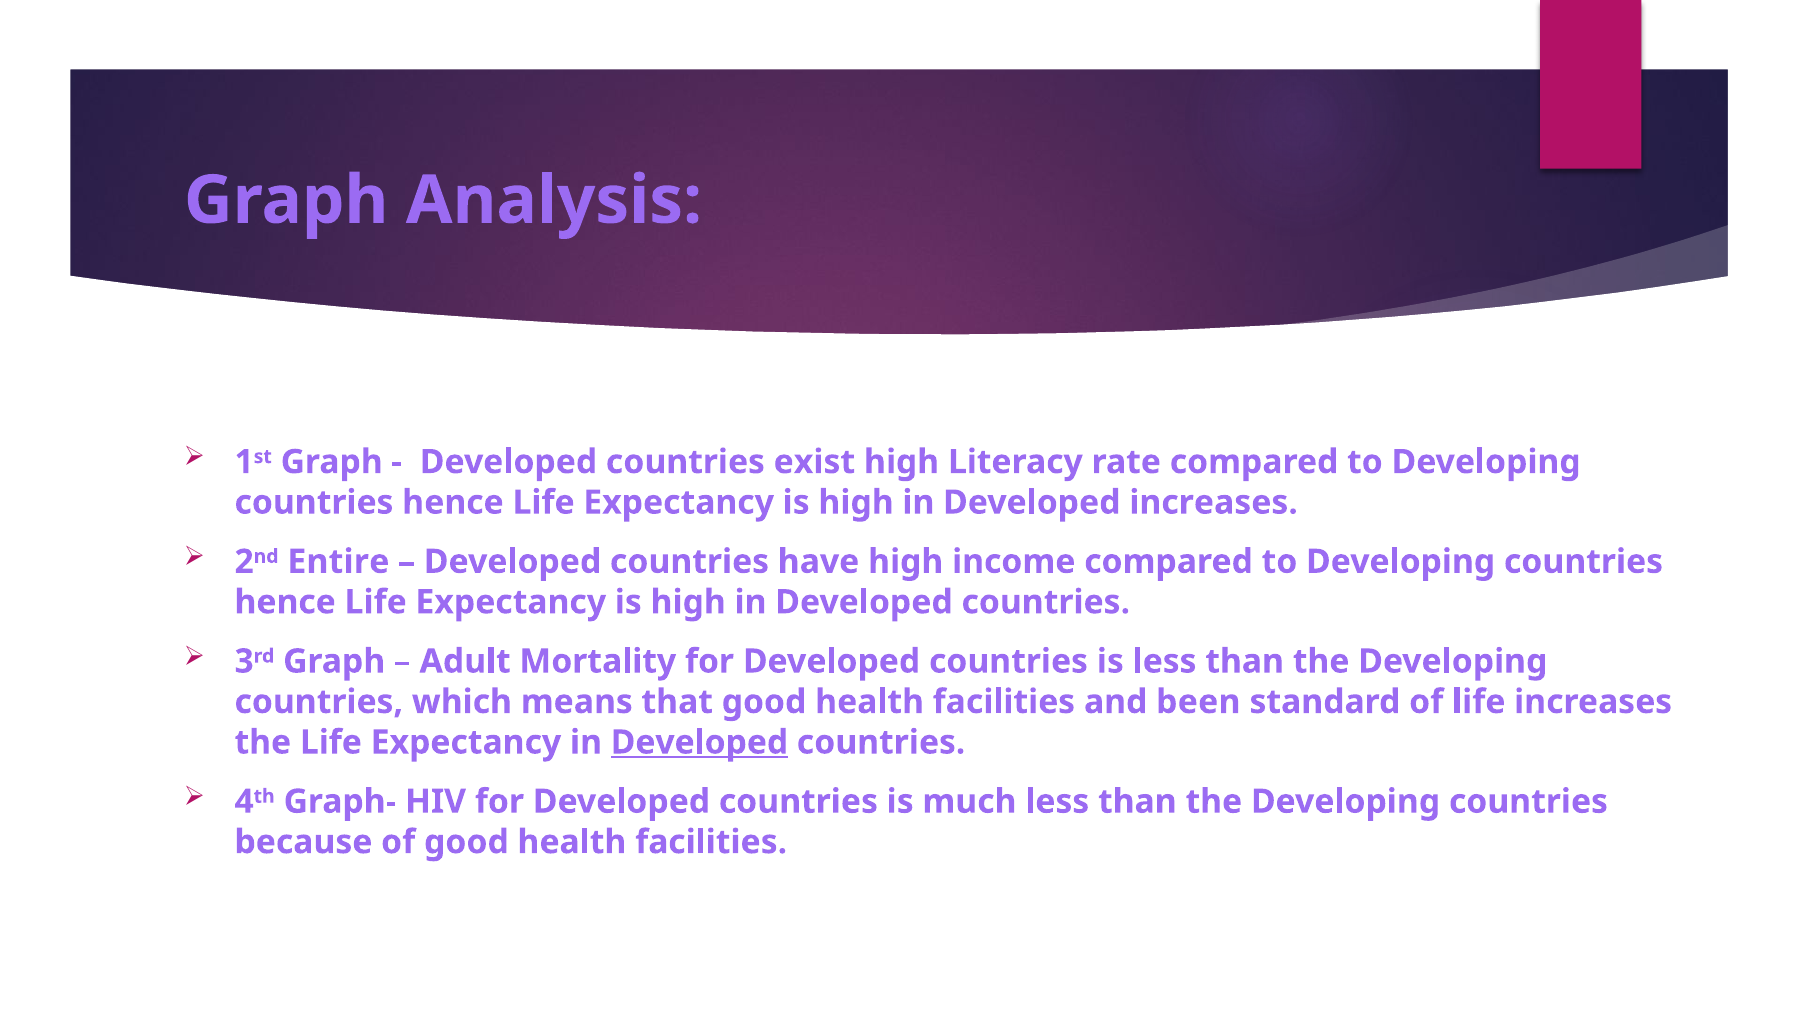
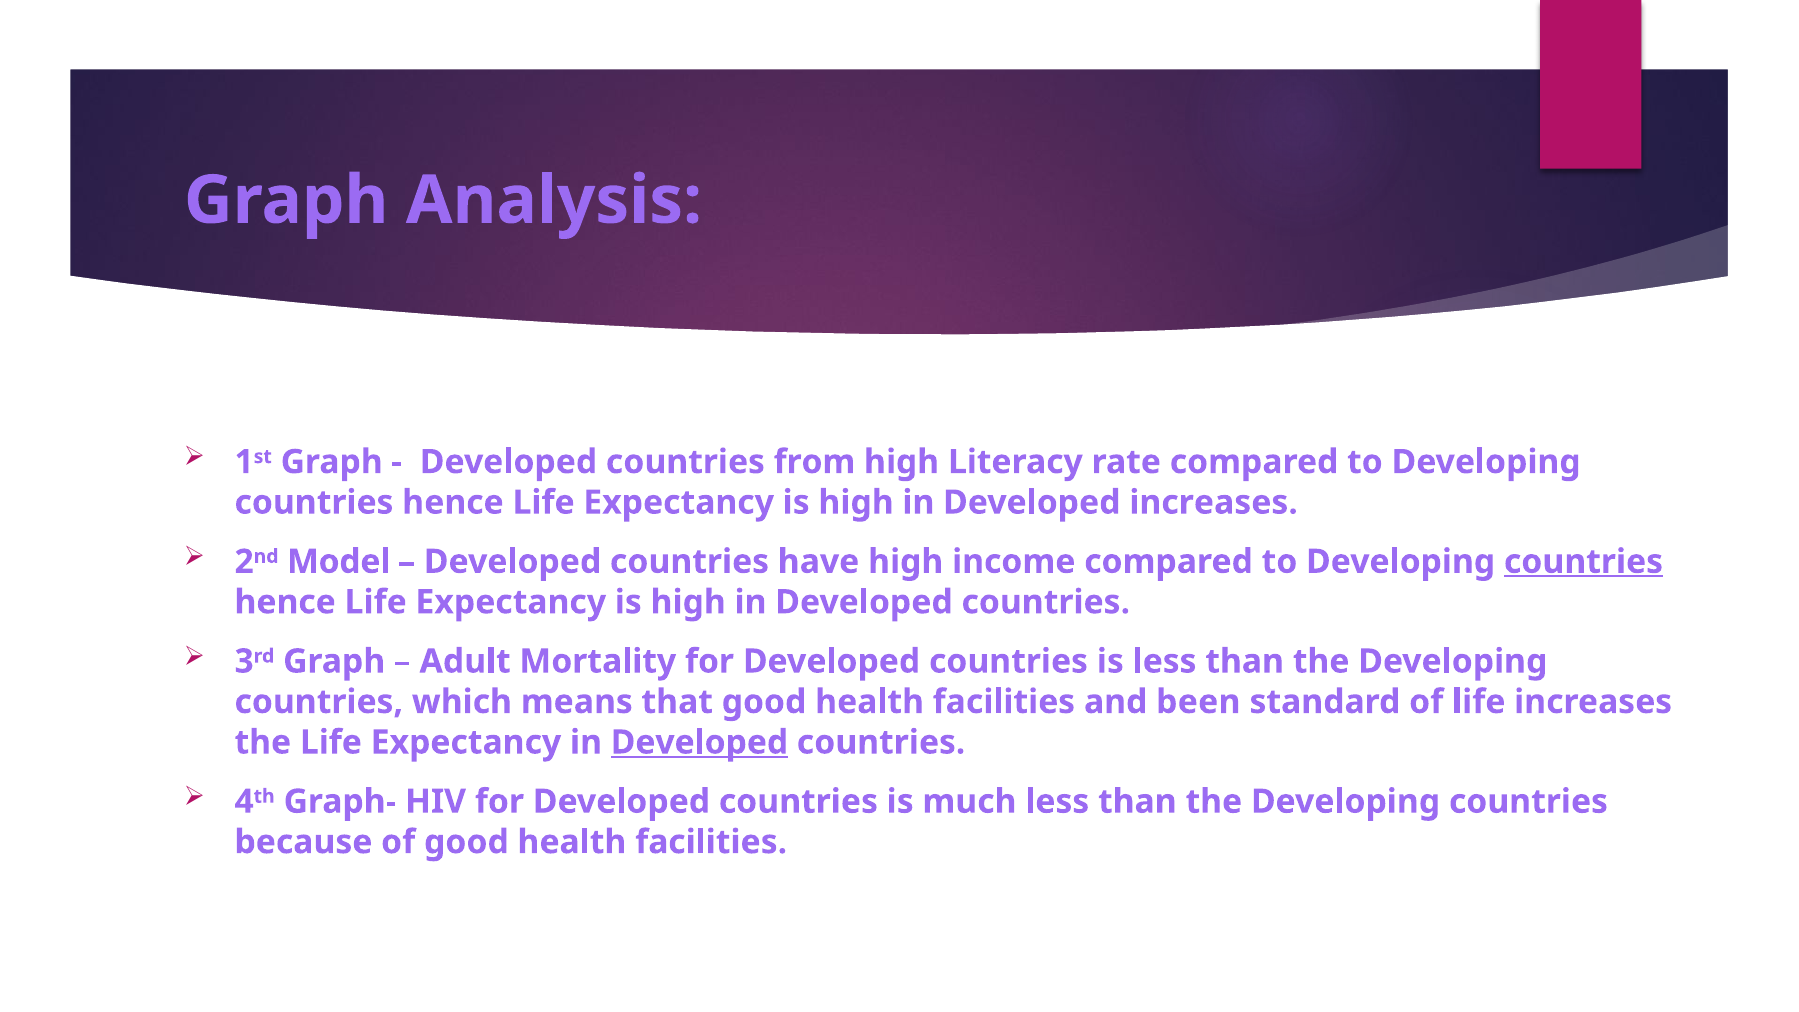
exist: exist -> from (814, 462)
Entire: Entire -> Model (339, 562)
countries underline: none -> present (1583, 562)
